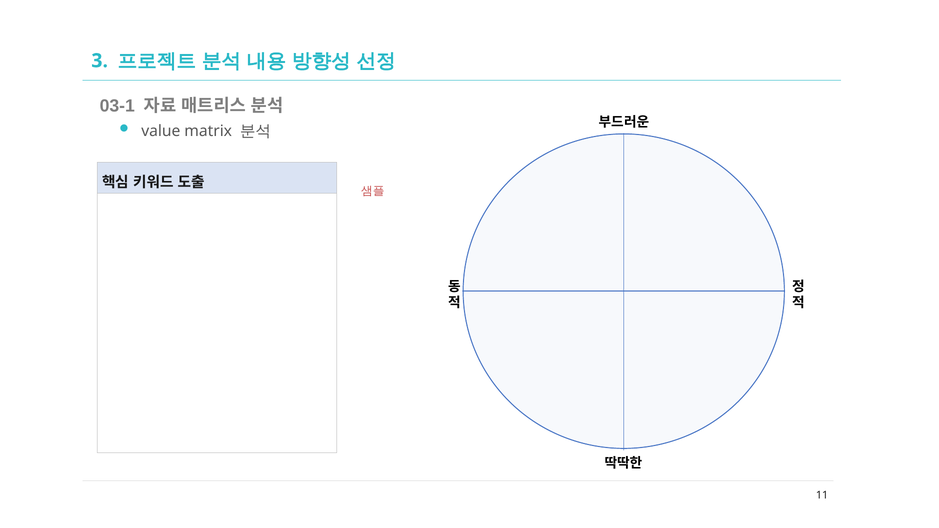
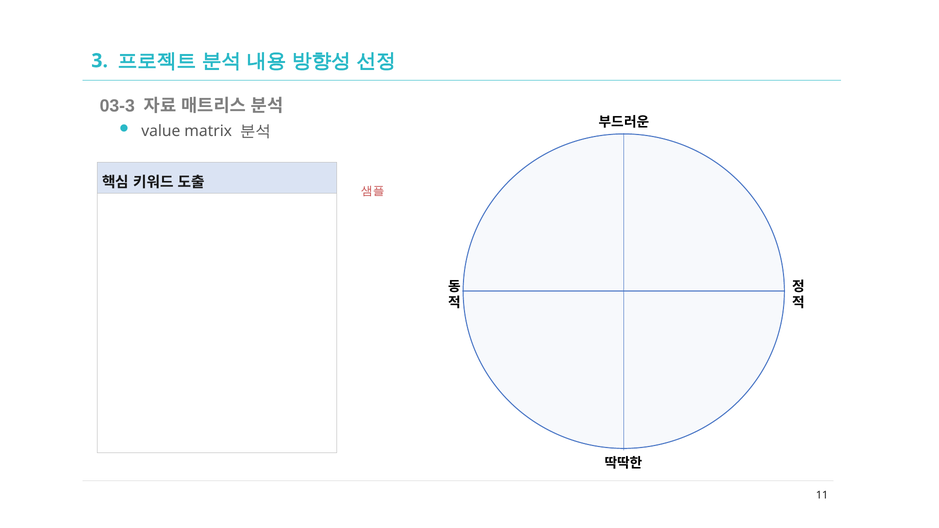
03-1: 03-1 -> 03-3 (117, 106)
